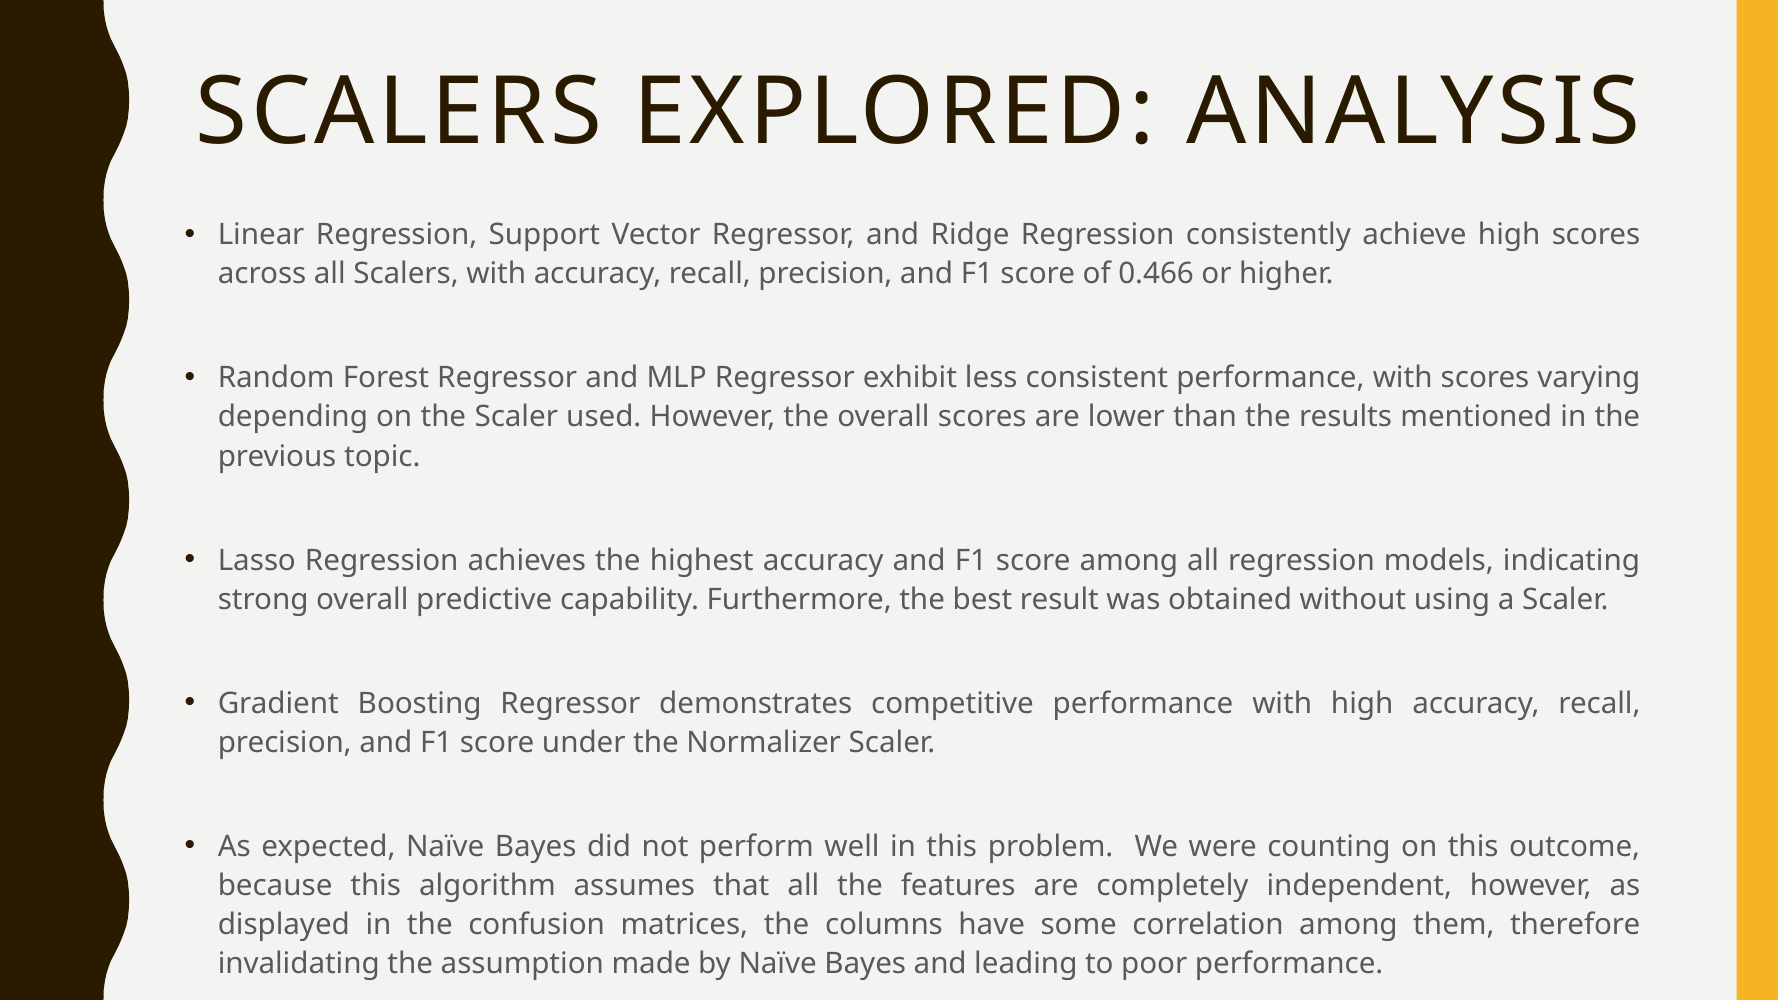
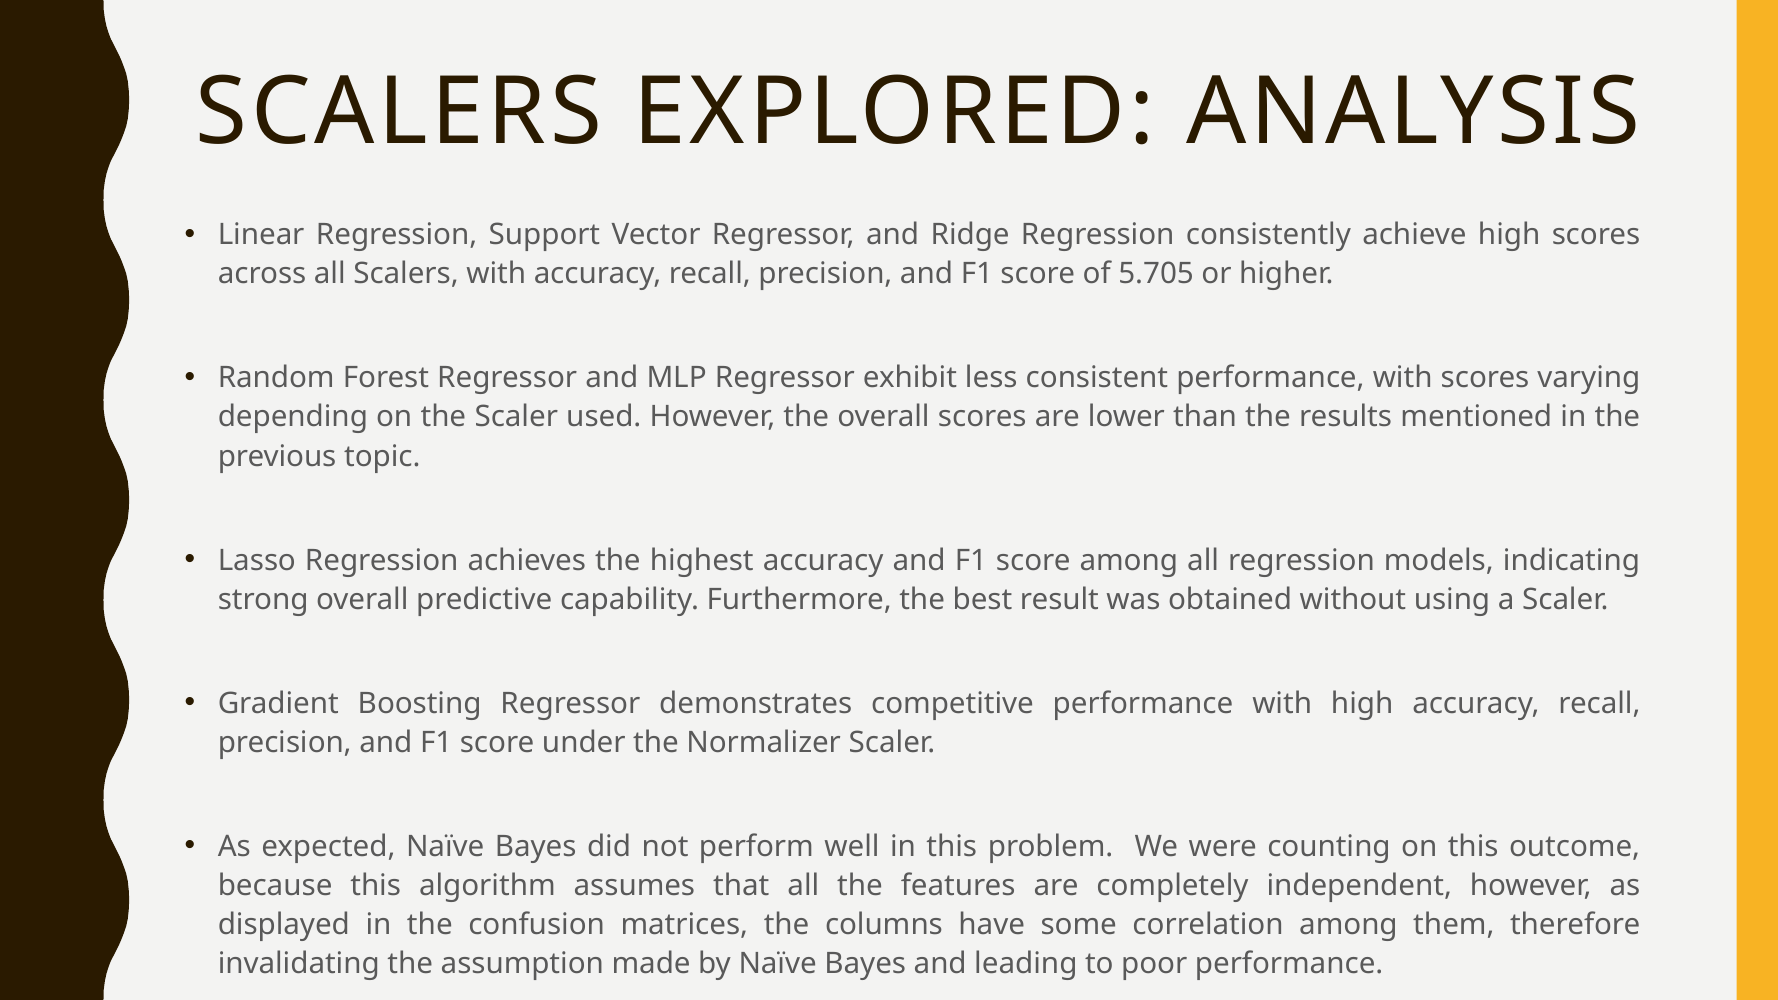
0.466: 0.466 -> 5.705 (1156, 274)
